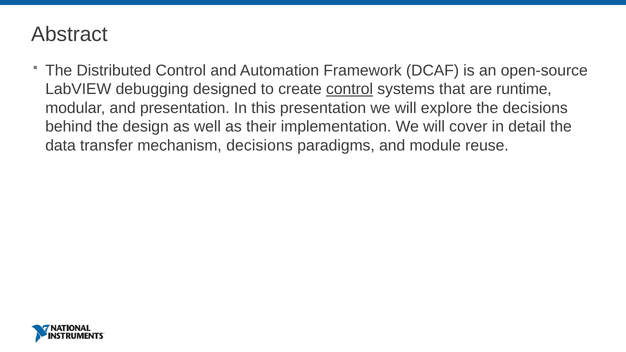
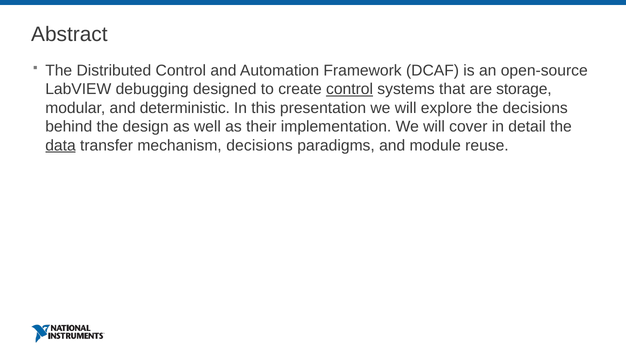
runtime: runtime -> storage (524, 89)
and presentation: presentation -> deterministic (185, 108)
data underline: none -> present (60, 146)
